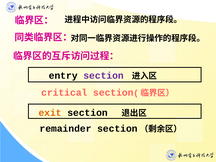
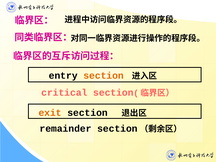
section colour: purple -> orange (104, 76)
